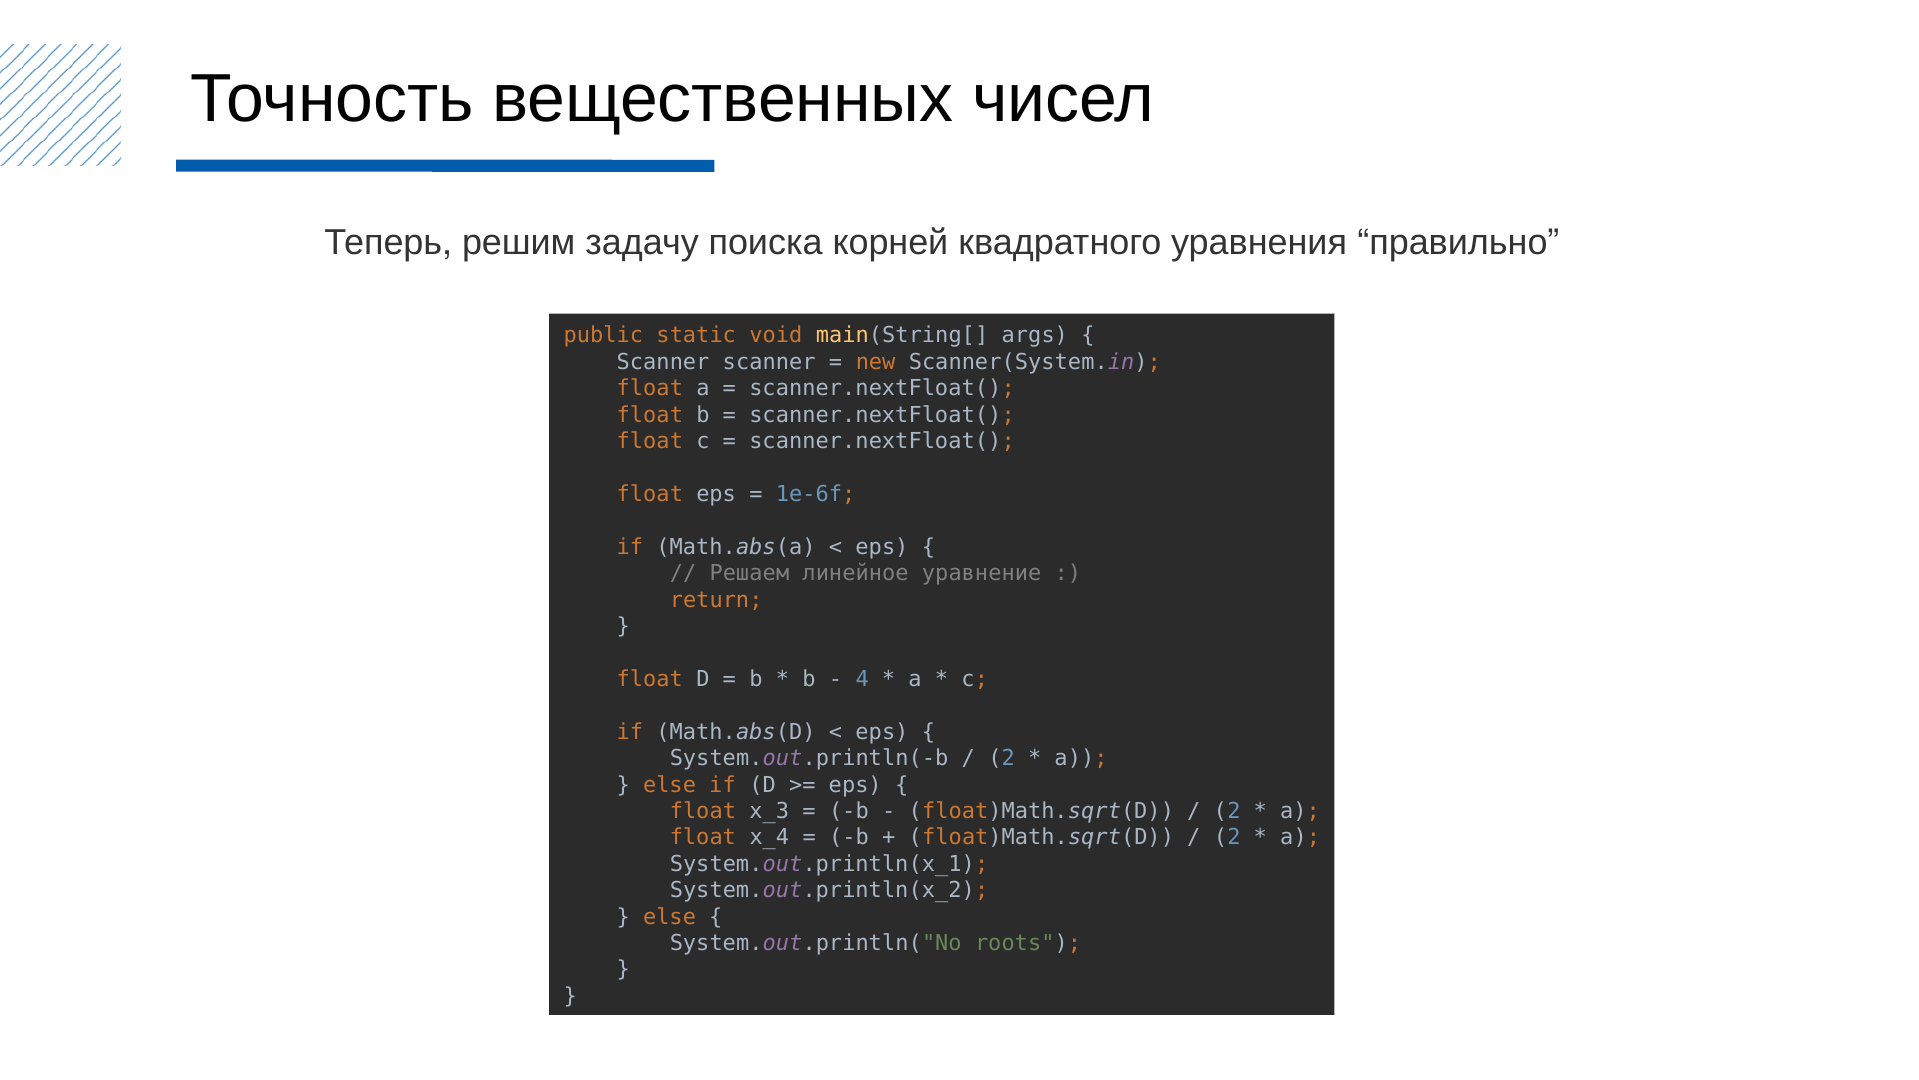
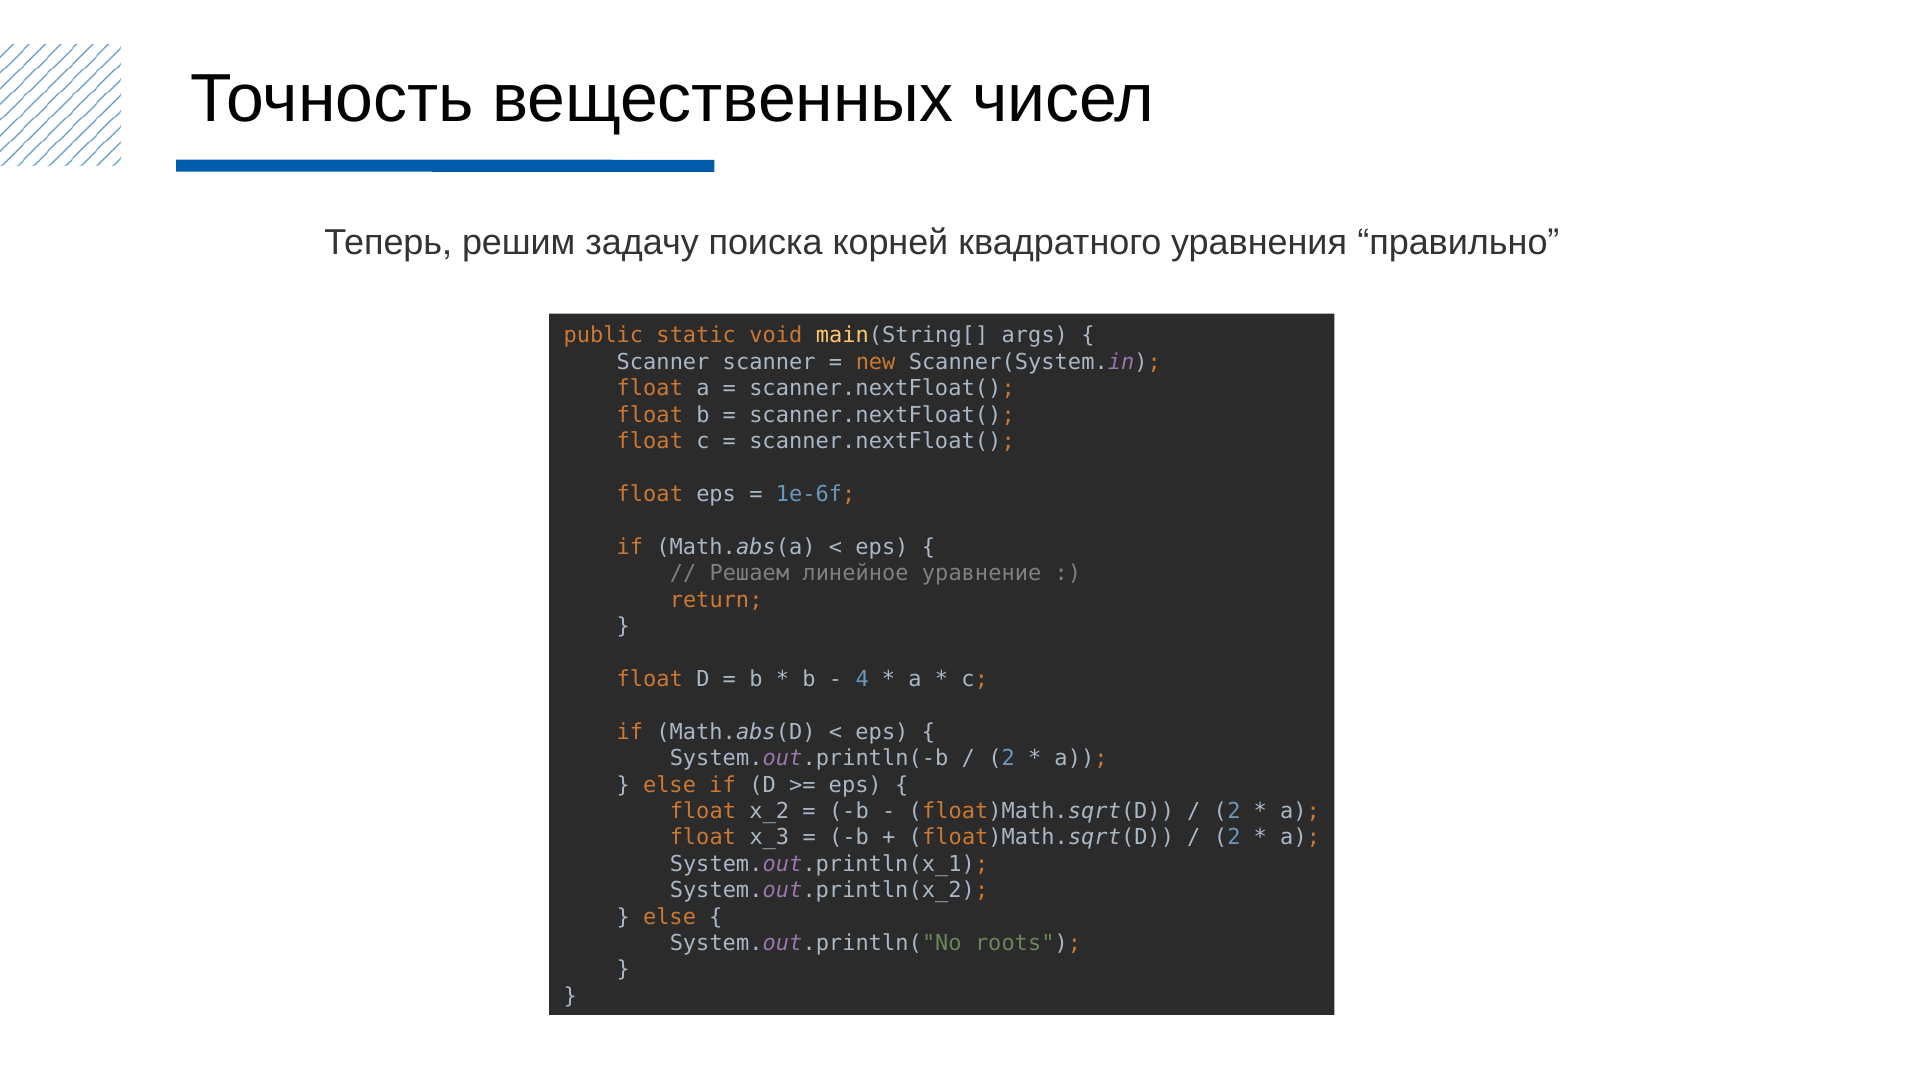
x_3: x_3 -> x_2 (769, 811)
x_4: x_4 -> x_3 (769, 837)
